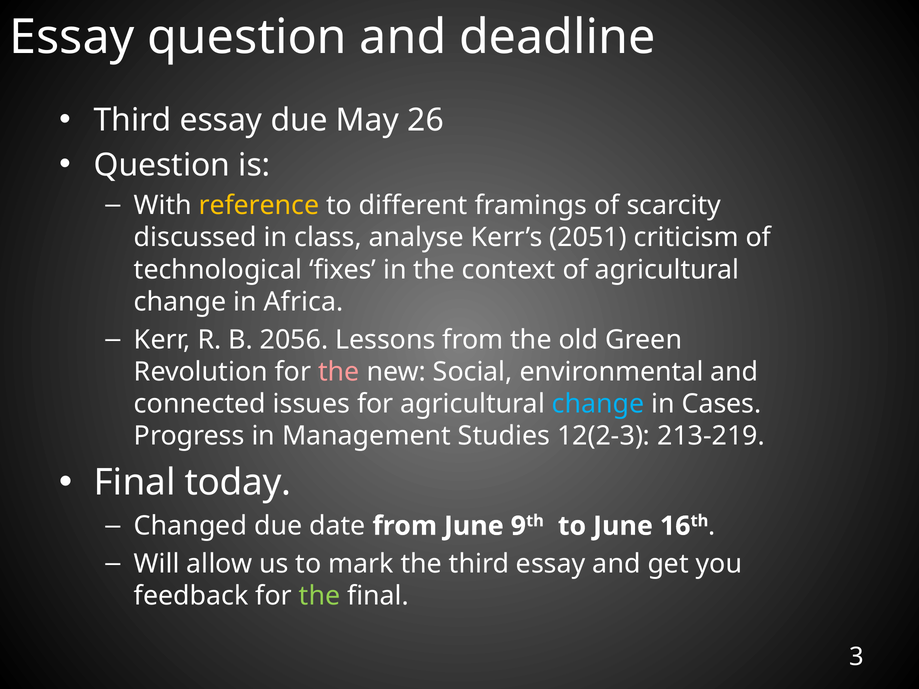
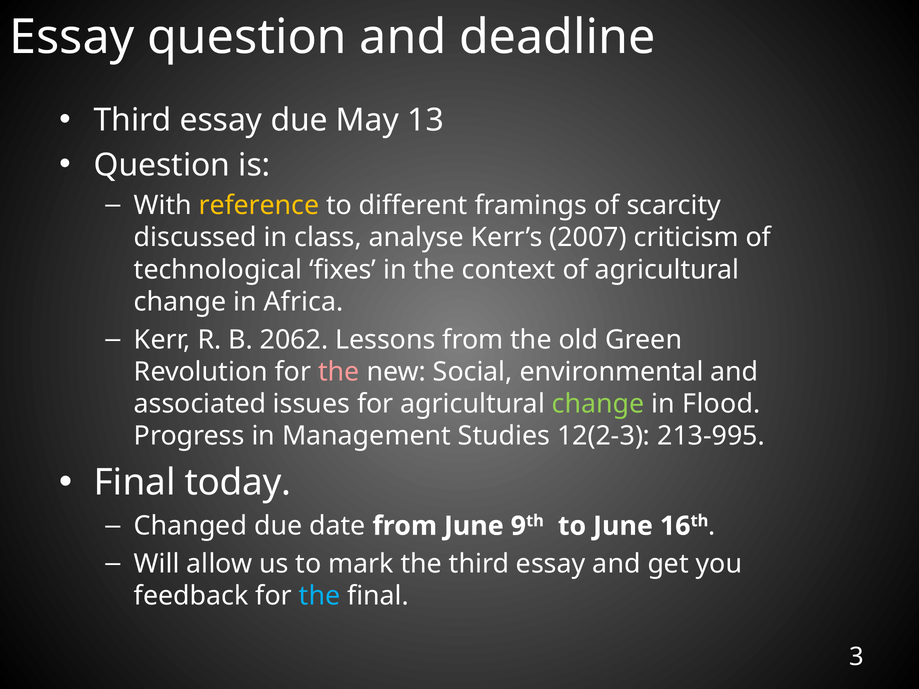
26: 26 -> 13 (426, 120)
2051: 2051 -> 2007 (588, 238)
2056: 2056 -> 2062 (294, 340)
connected: connected -> associated (200, 404)
change colour: light blue -> light green (598, 404)
Cases: Cases -> Flood (721, 404)
213-219: 213-219 -> 213-995 (711, 436)
the colour: light green -> light blue (320, 596)
